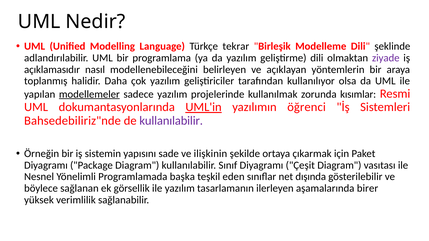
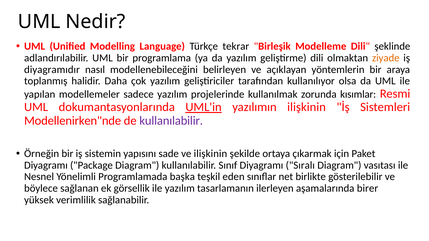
ziyade colour: purple -> orange (386, 58)
açıklamasıdır: açıklamasıdır -> diyagramıdır (52, 70)
modellemeler underline: present -> none (89, 94)
yazılımın öğrenci: öğrenci -> ilişkinin (307, 107)
Bahsedebiliriz"nde: Bahsedebiliriz"nde -> Modellenirken"nde (73, 121)
Çeşit: Çeşit -> Sıralı (300, 165)
dışında: dışında -> birlikte (311, 177)
